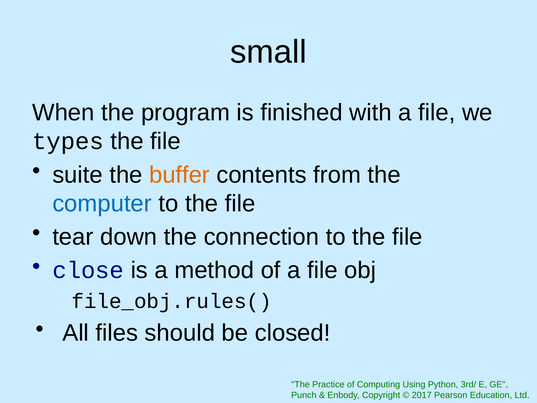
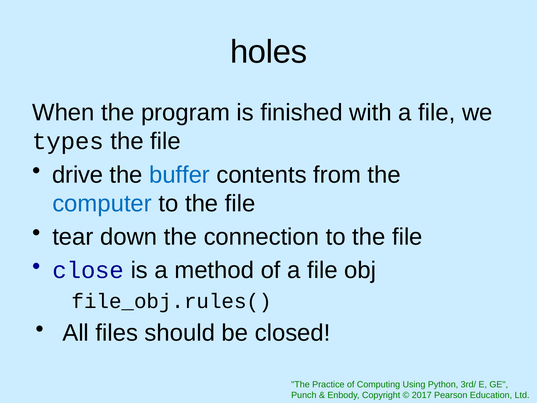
small: small -> holes (269, 52)
suite: suite -> drive (78, 175)
buffer colour: orange -> blue (180, 175)
